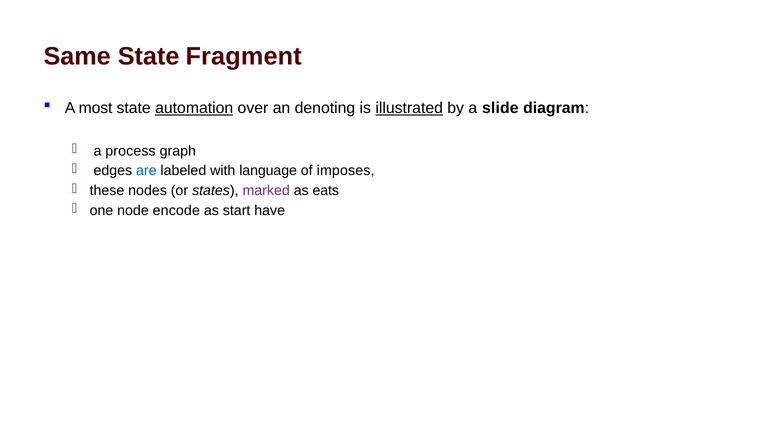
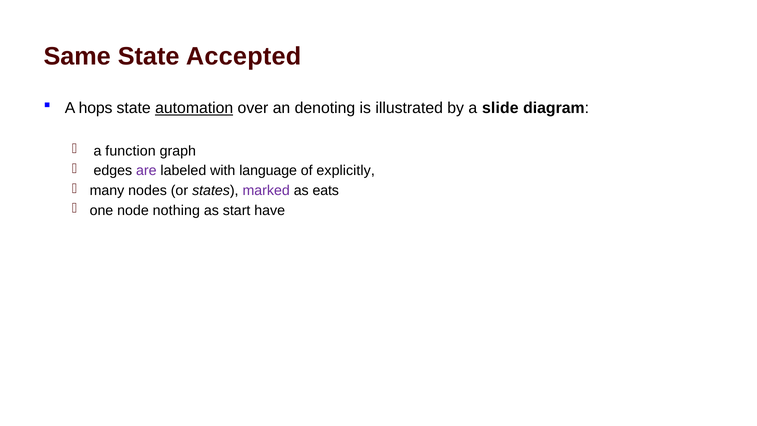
Fragment: Fragment -> Accepted (244, 56)
most: most -> hops (96, 108)
illustrated underline: present -> none (409, 108)
process: process -> function (131, 151)
are colour: blue -> purple (146, 171)
imposes: imposes -> explicitly (346, 171)
these: these -> many (107, 191)
encode: encode -> nothing (176, 210)
